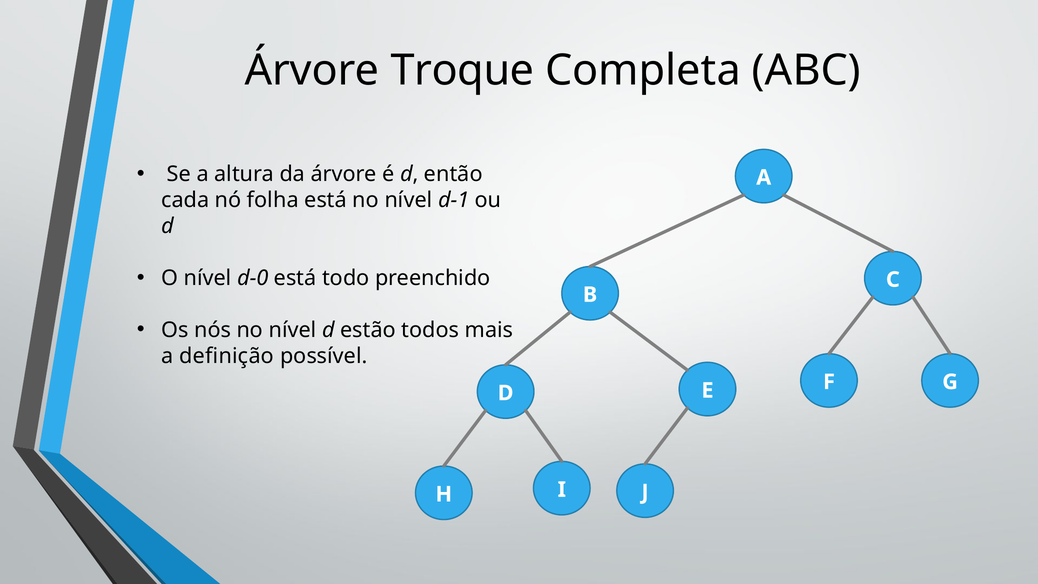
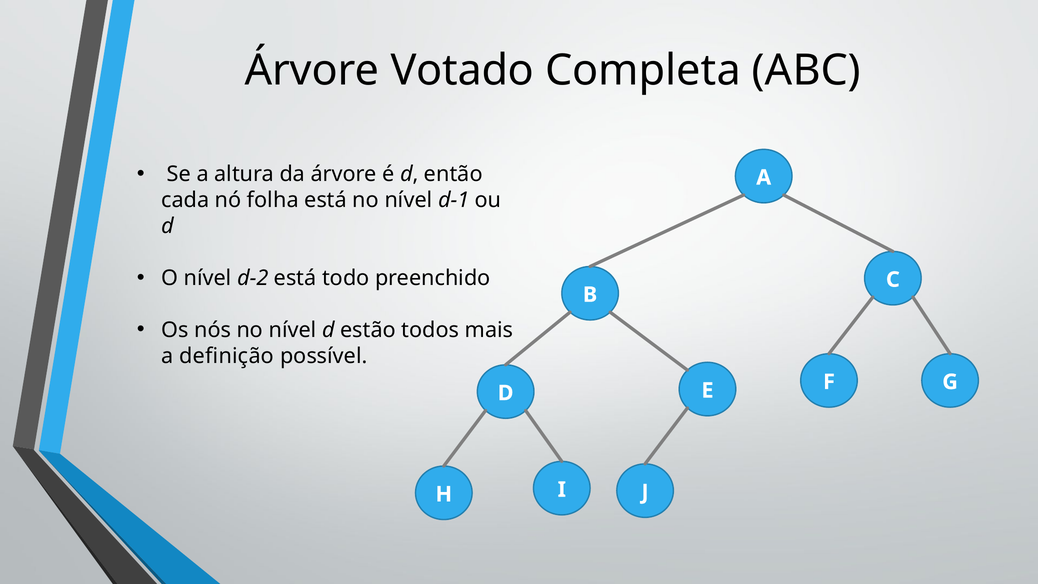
Troque: Troque -> Votado (462, 70)
d-0: d-0 -> d-2 (253, 278)
